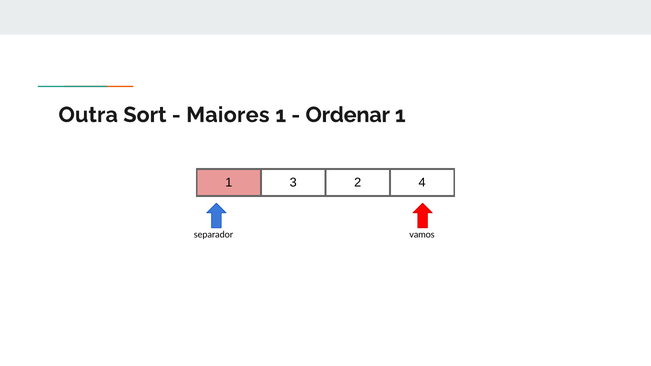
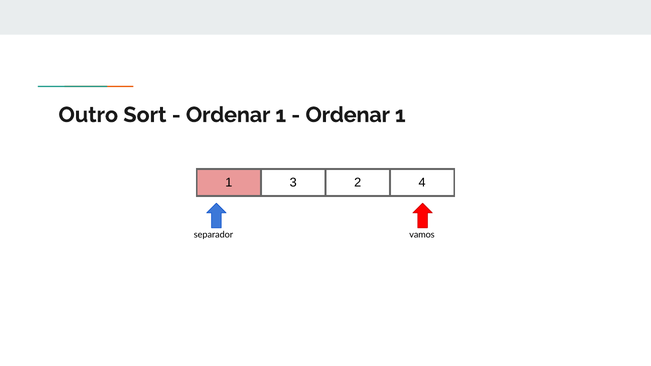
Outra: Outra -> Outro (88, 115)
Maiores: Maiores -> Ordenar (228, 115)
